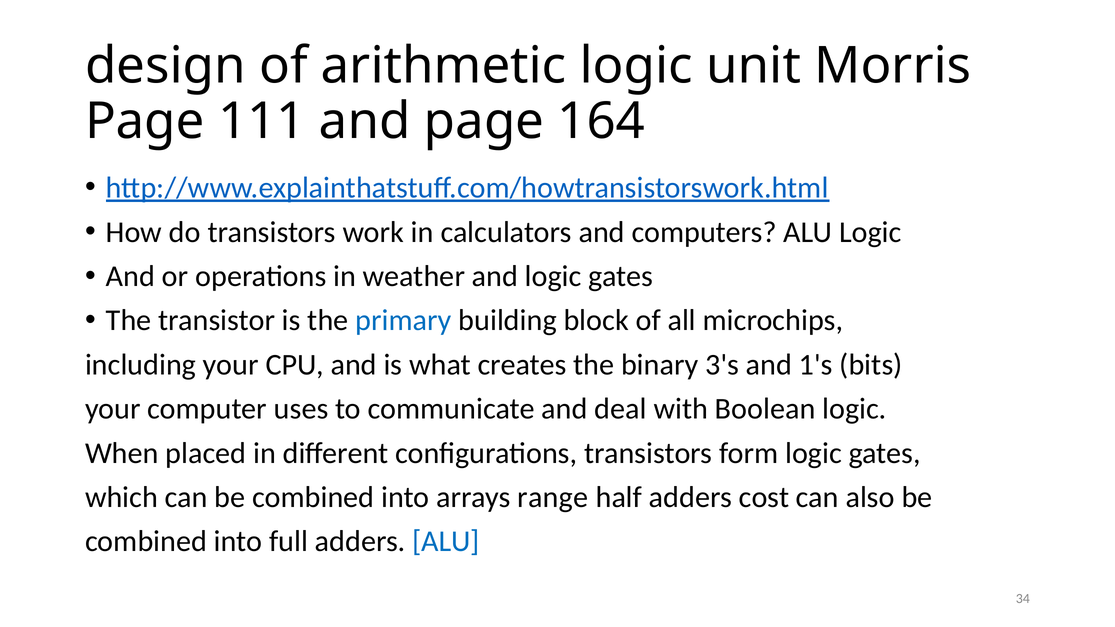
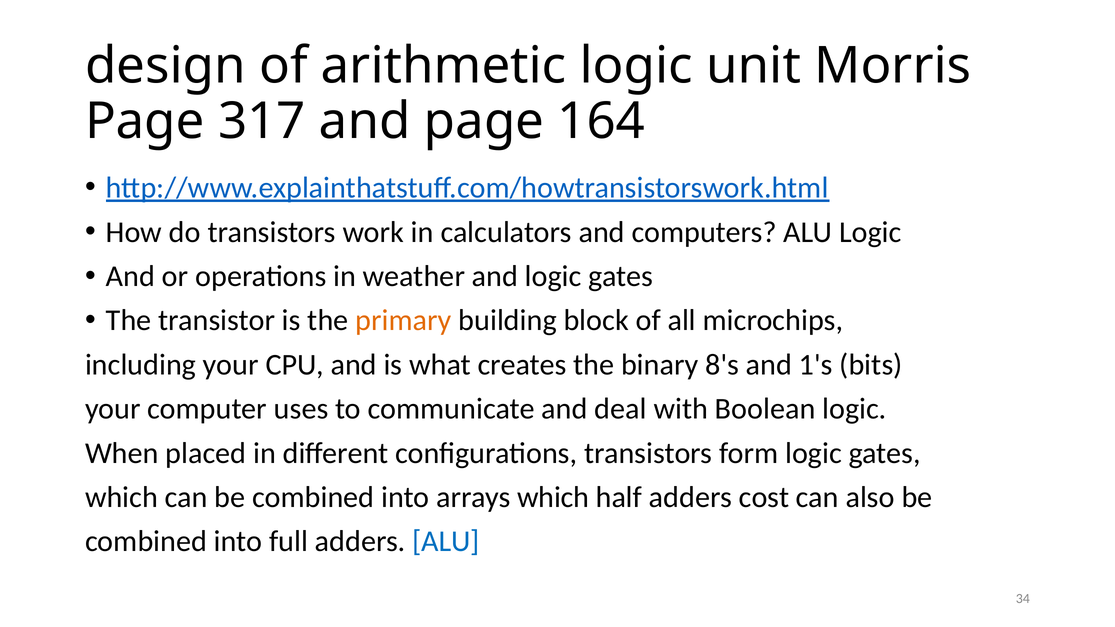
111: 111 -> 317 (262, 121)
primary colour: blue -> orange (403, 321)
3's: 3's -> 8's (722, 365)
arrays range: range -> which (553, 497)
